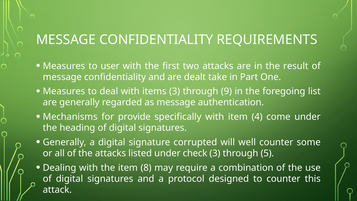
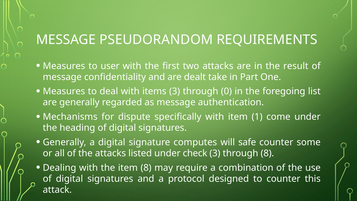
CONFIDENTIALITY: CONFIDENTIALITY -> PSEUDORANDOM (156, 40)
9: 9 -> 0 (226, 91)
provide: provide -> dispute (134, 117)
4: 4 -> 1 (257, 117)
corrupted: corrupted -> computes (195, 142)
well: well -> safe (247, 142)
through 5: 5 -> 8 (267, 153)
